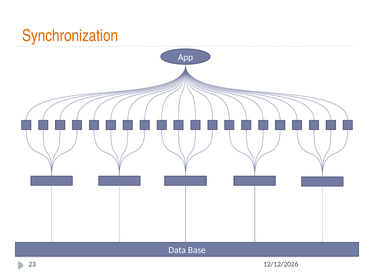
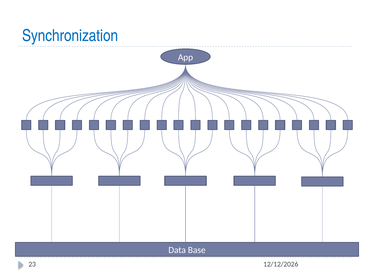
Synchronization colour: orange -> blue (70, 36)
